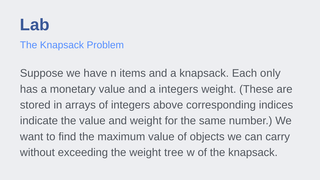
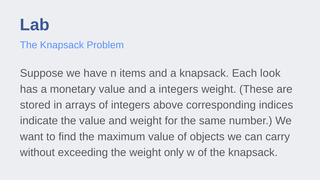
only: only -> look (270, 73)
tree: tree -> only (174, 153)
